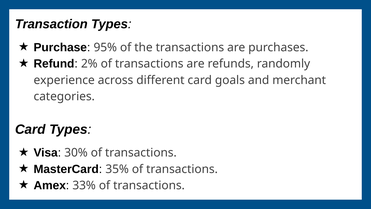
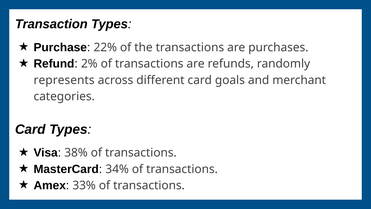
95%: 95% -> 22% (105, 47)
experience: experience -> represents (64, 80)
30%: 30% -> 38% (76, 153)
35%: 35% -> 34% (117, 169)
